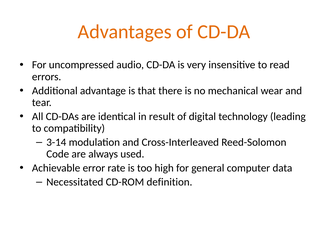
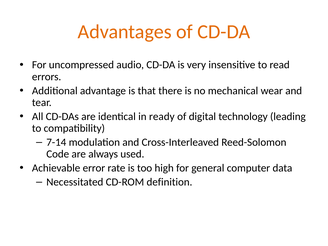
result: result -> ready (162, 116)
3-14: 3-14 -> 7-14 (56, 142)
